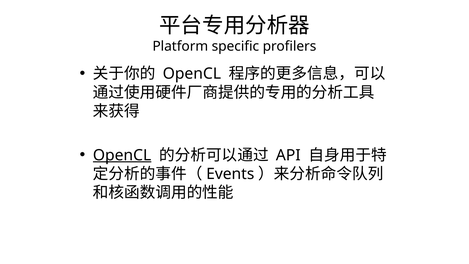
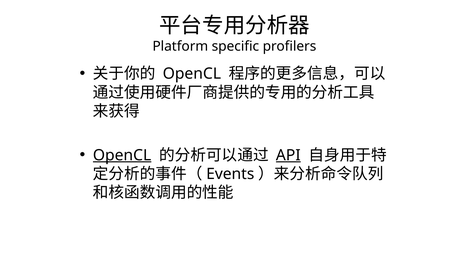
API underline: none -> present (288, 155)
